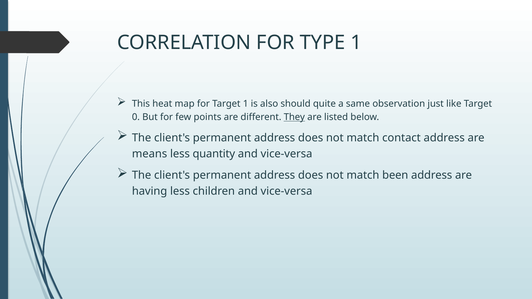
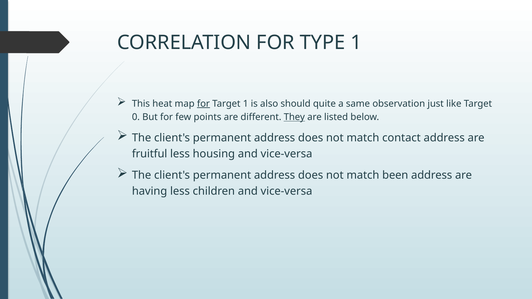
for underline: none -> present (203, 104)
means: means -> fruitful (150, 154)
quantity: quantity -> housing (214, 154)
